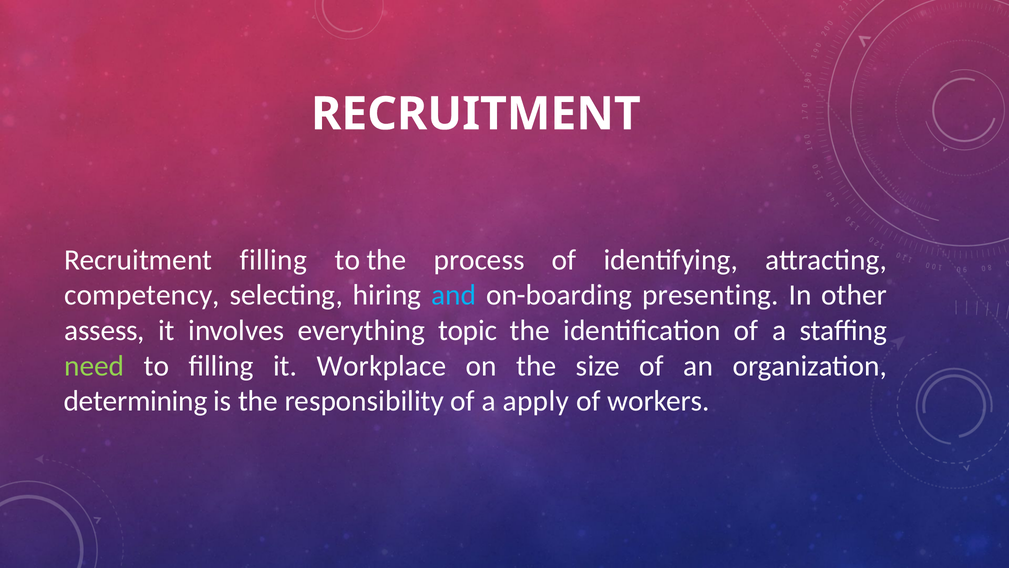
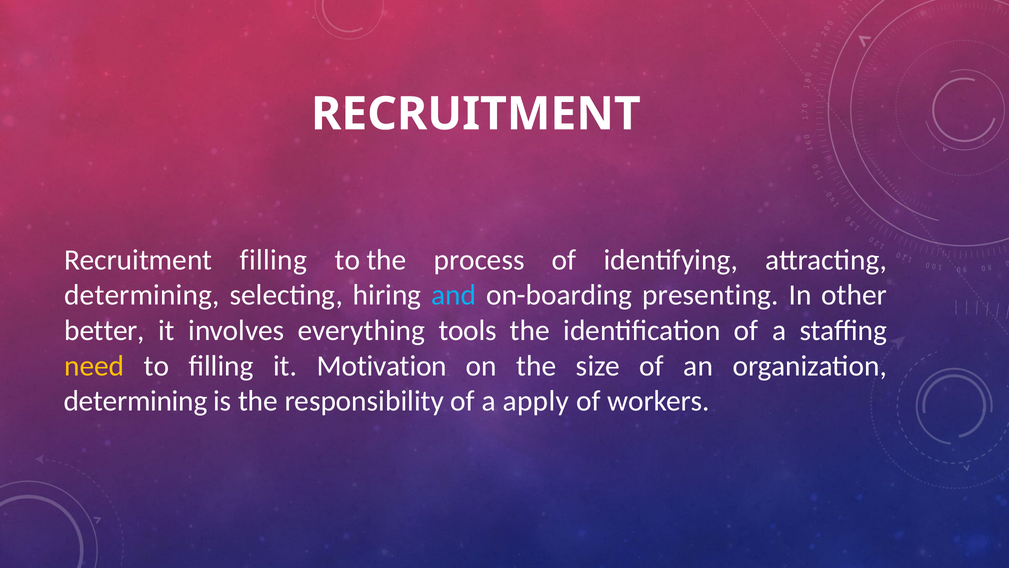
competency: competency -> determining (142, 295)
assess: assess -> better (105, 330)
topic: topic -> tools (468, 330)
need colour: light green -> yellow (94, 366)
Workplace: Workplace -> Motivation (382, 366)
